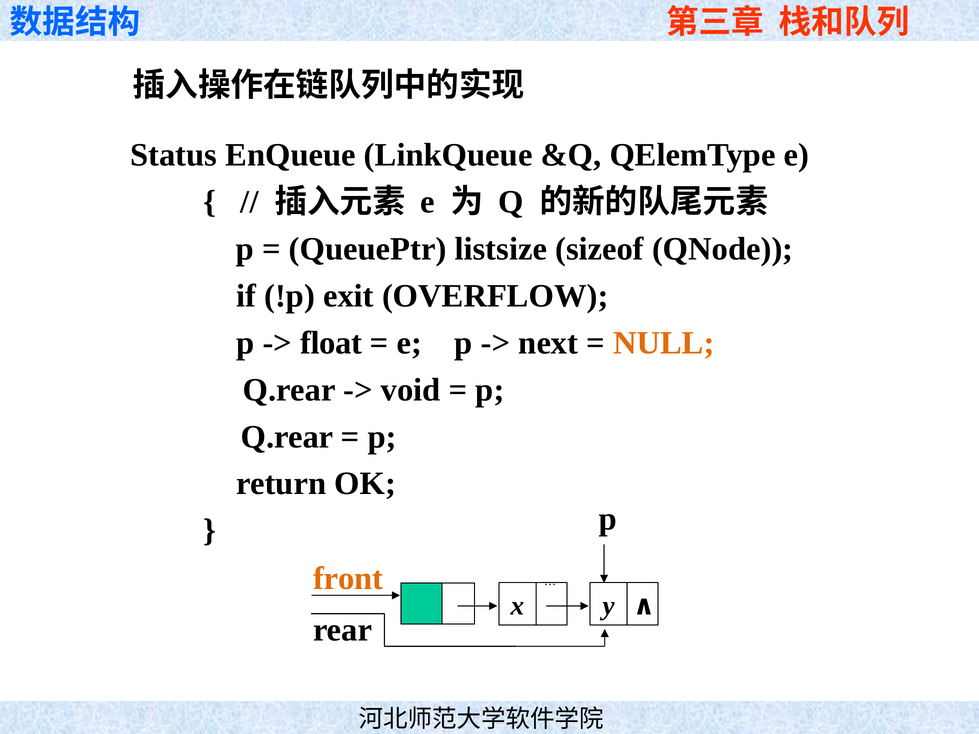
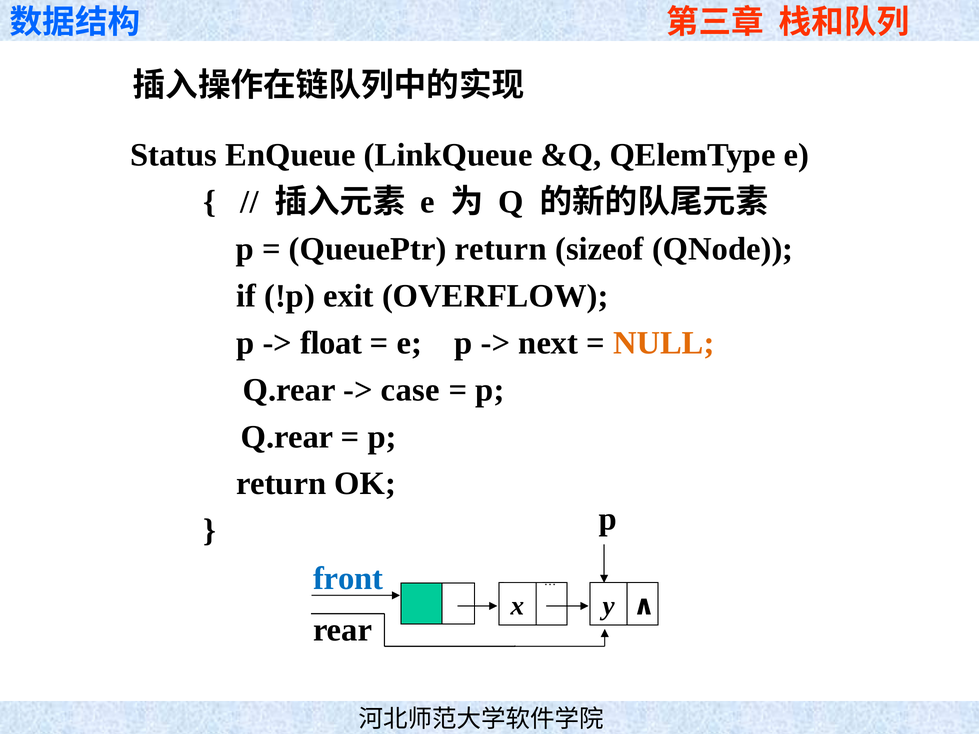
QueuePtr listsize: listsize -> return (501, 249)
void: void -> case (410, 390)
front colour: orange -> blue (348, 579)
